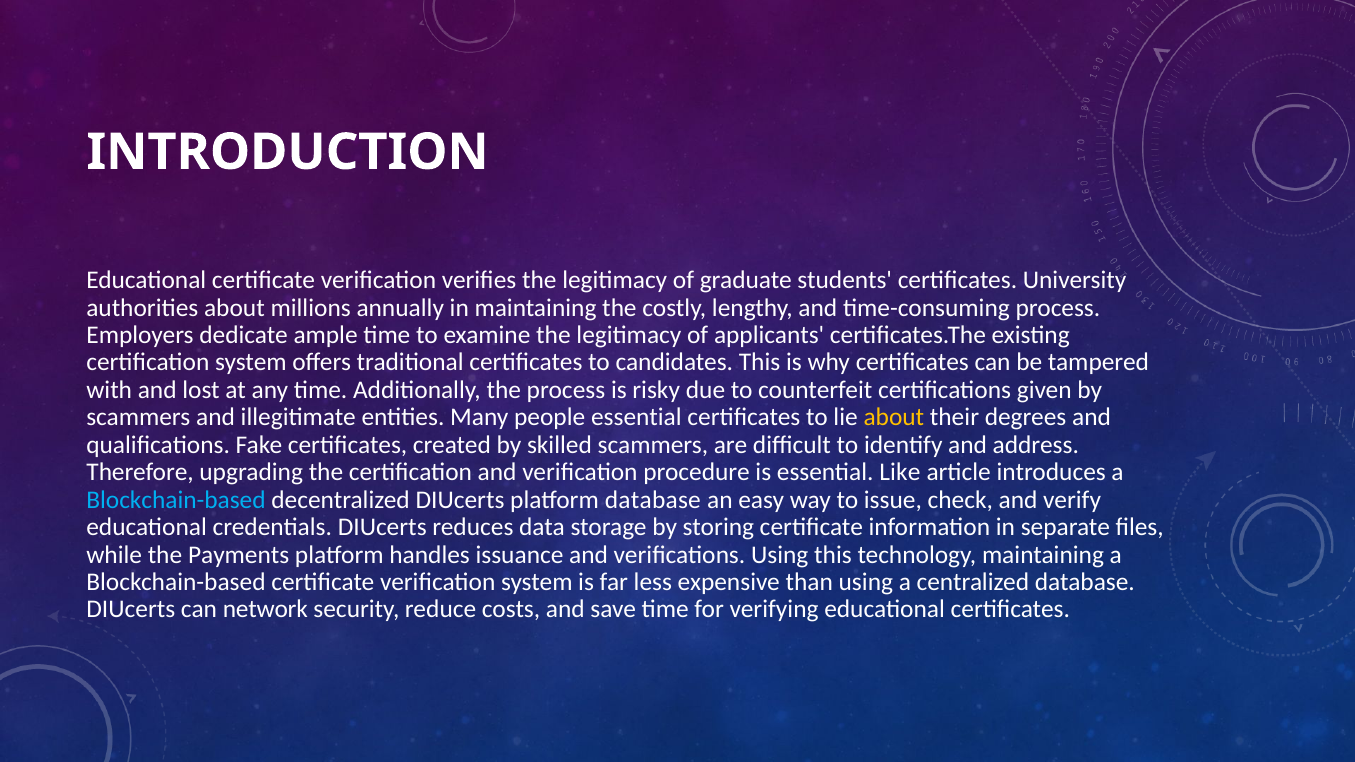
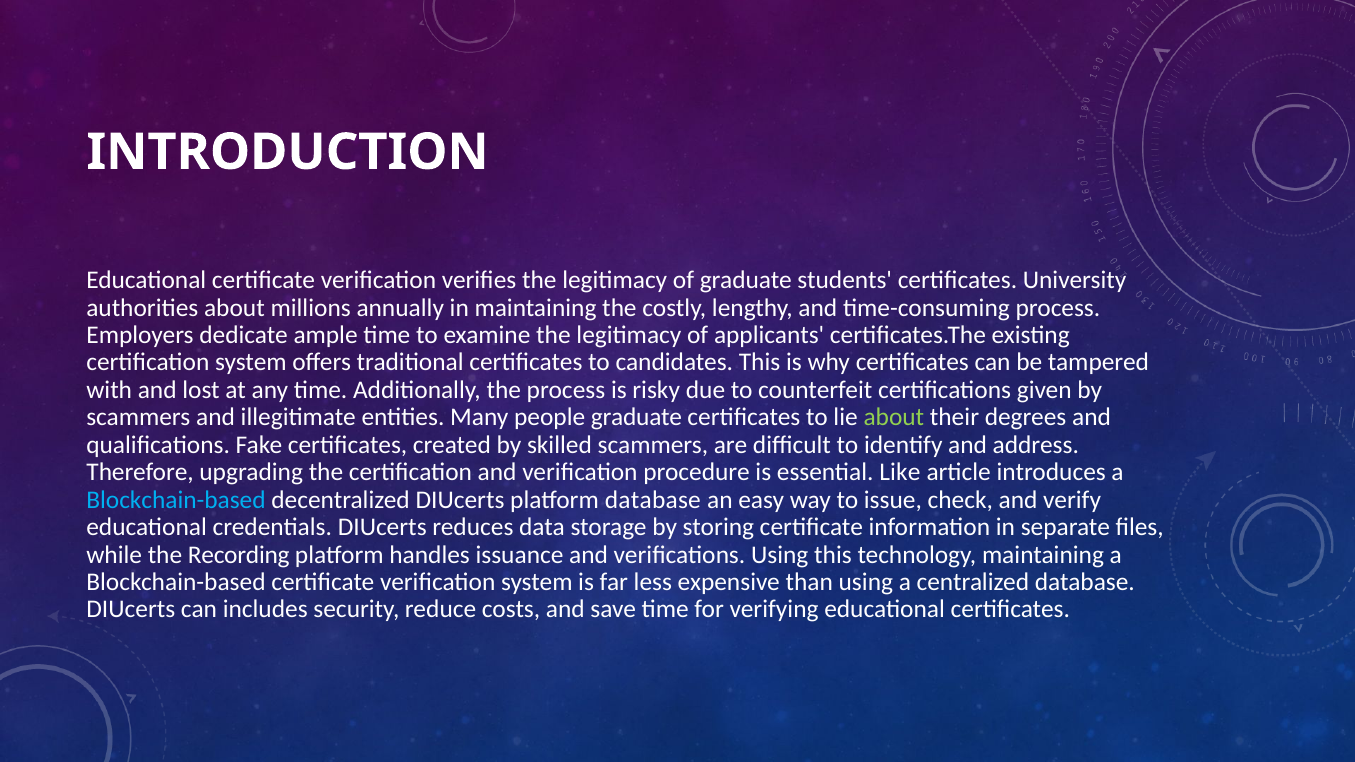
people essential: essential -> graduate (636, 418)
about colour: yellow -> light green (894, 418)
Payments: Payments -> Recording (239, 555)
network: network -> includes (265, 610)
